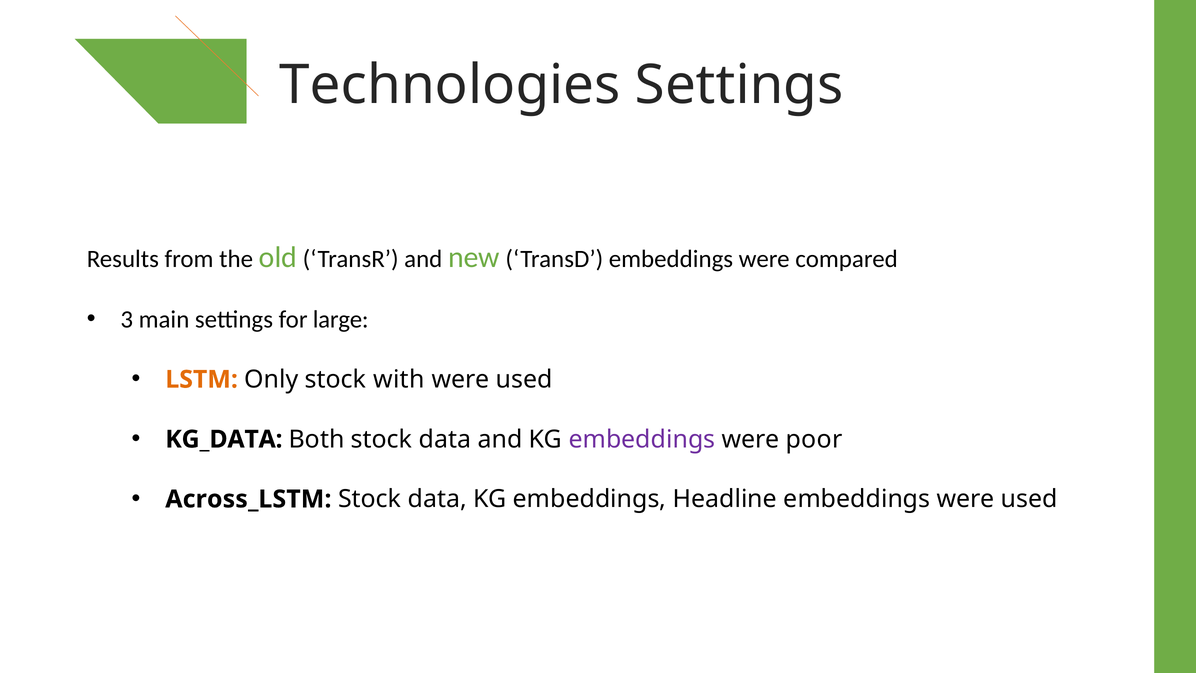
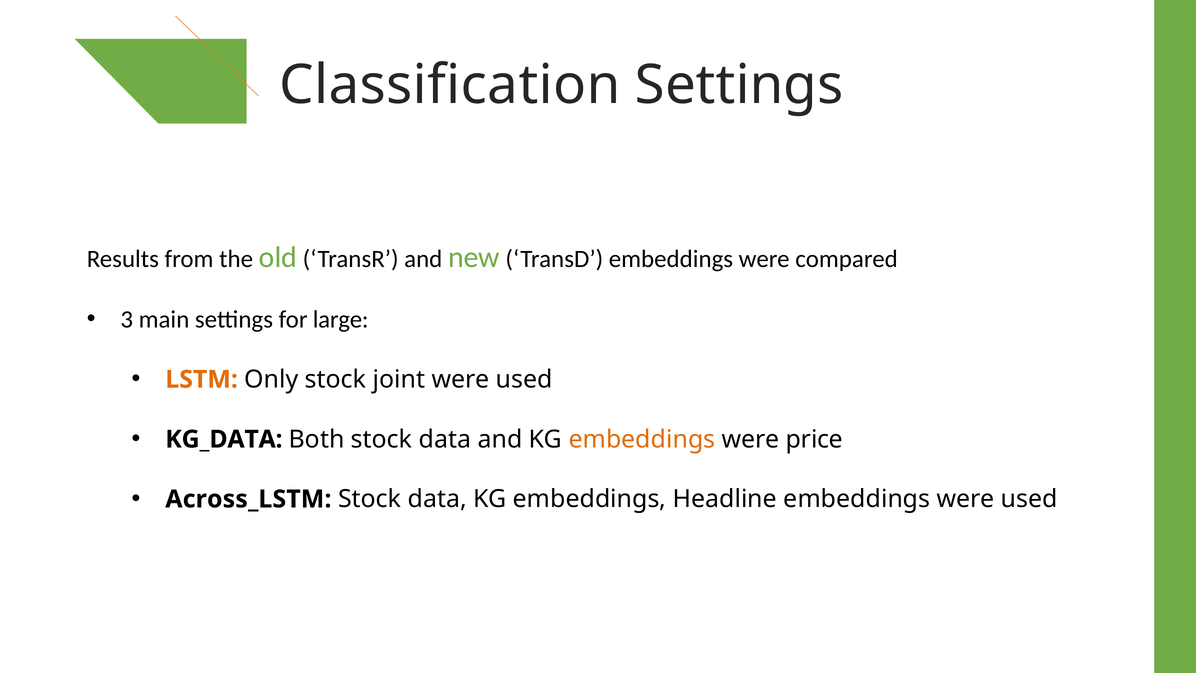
Technologies: Technologies -> Classification (450, 85)
with: with -> joint (399, 379)
embeddings colour: purple -> orange (642, 439)
poor: poor -> price (814, 439)
